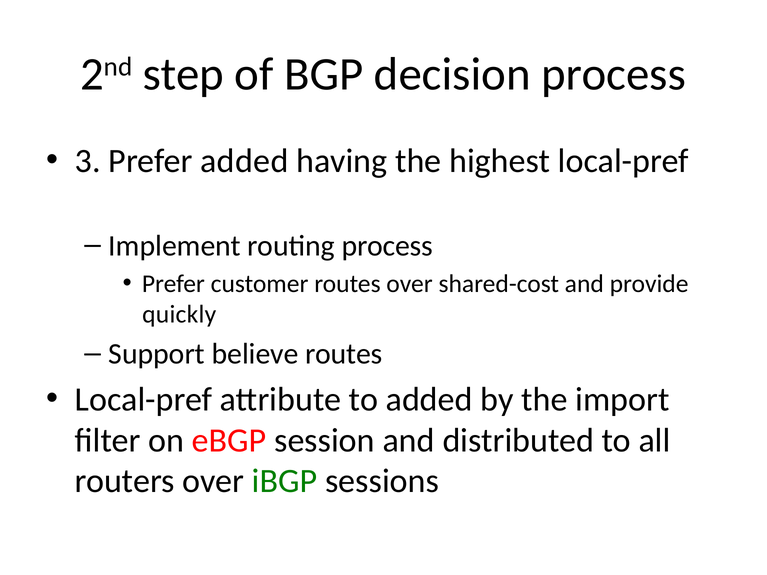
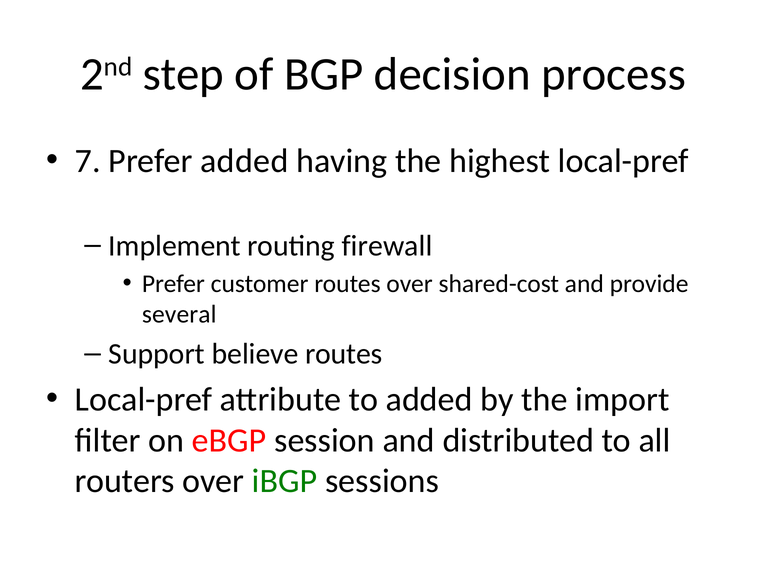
3: 3 -> 7 (88, 161)
routing process: process -> firewall (387, 246)
quickly: quickly -> several (179, 315)
